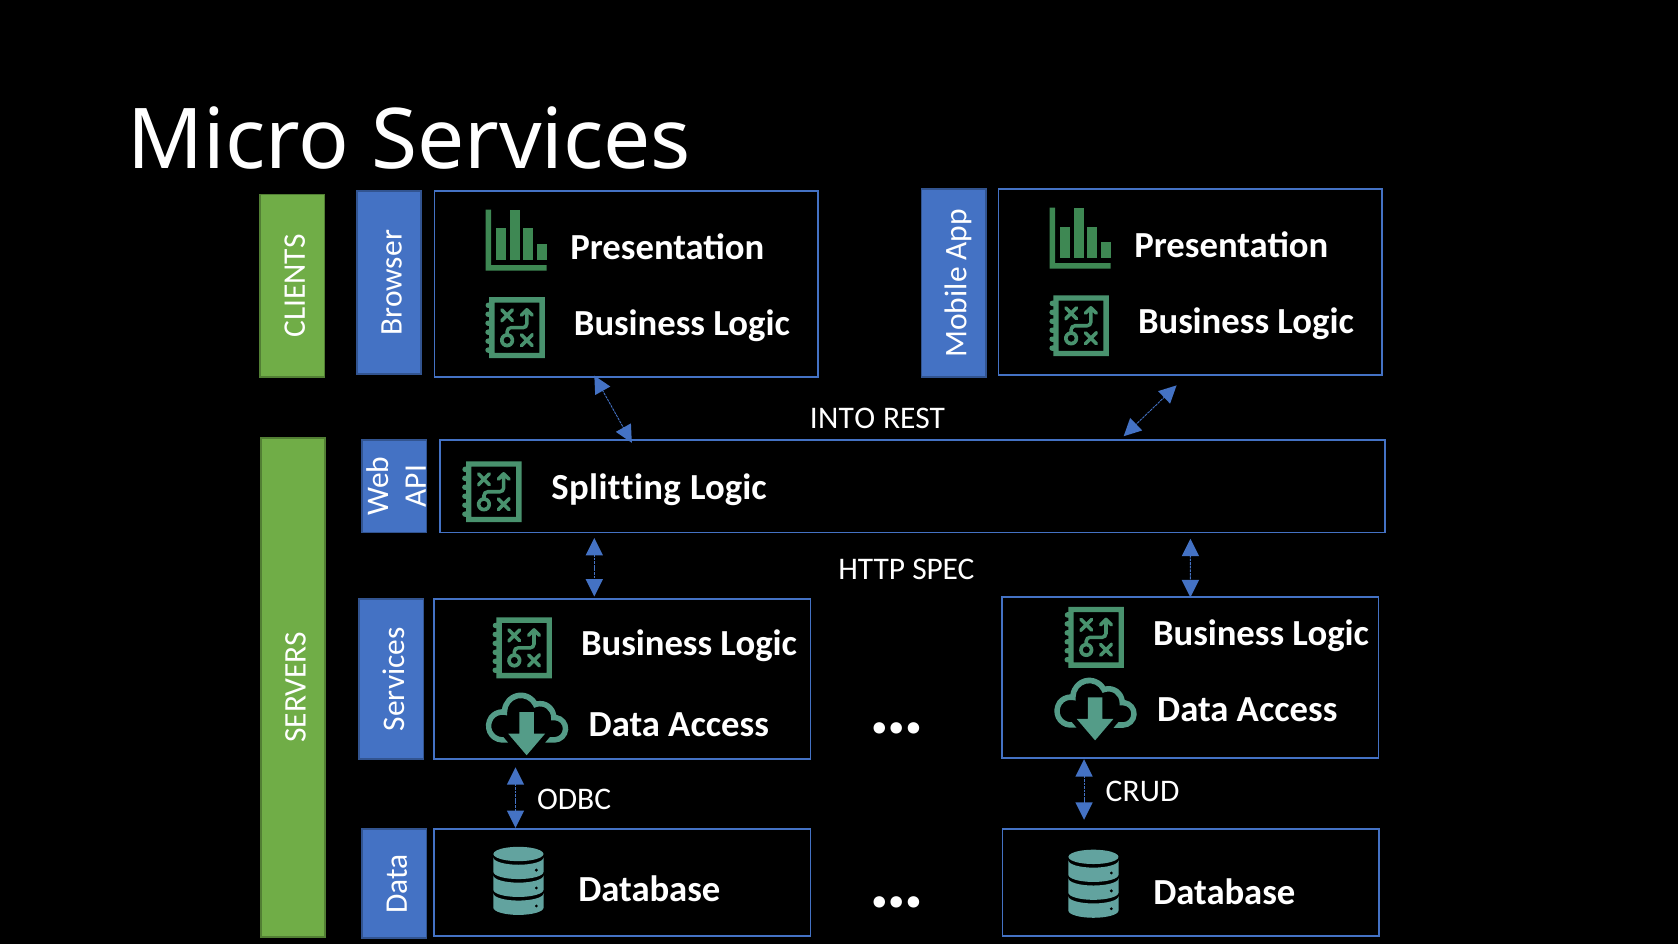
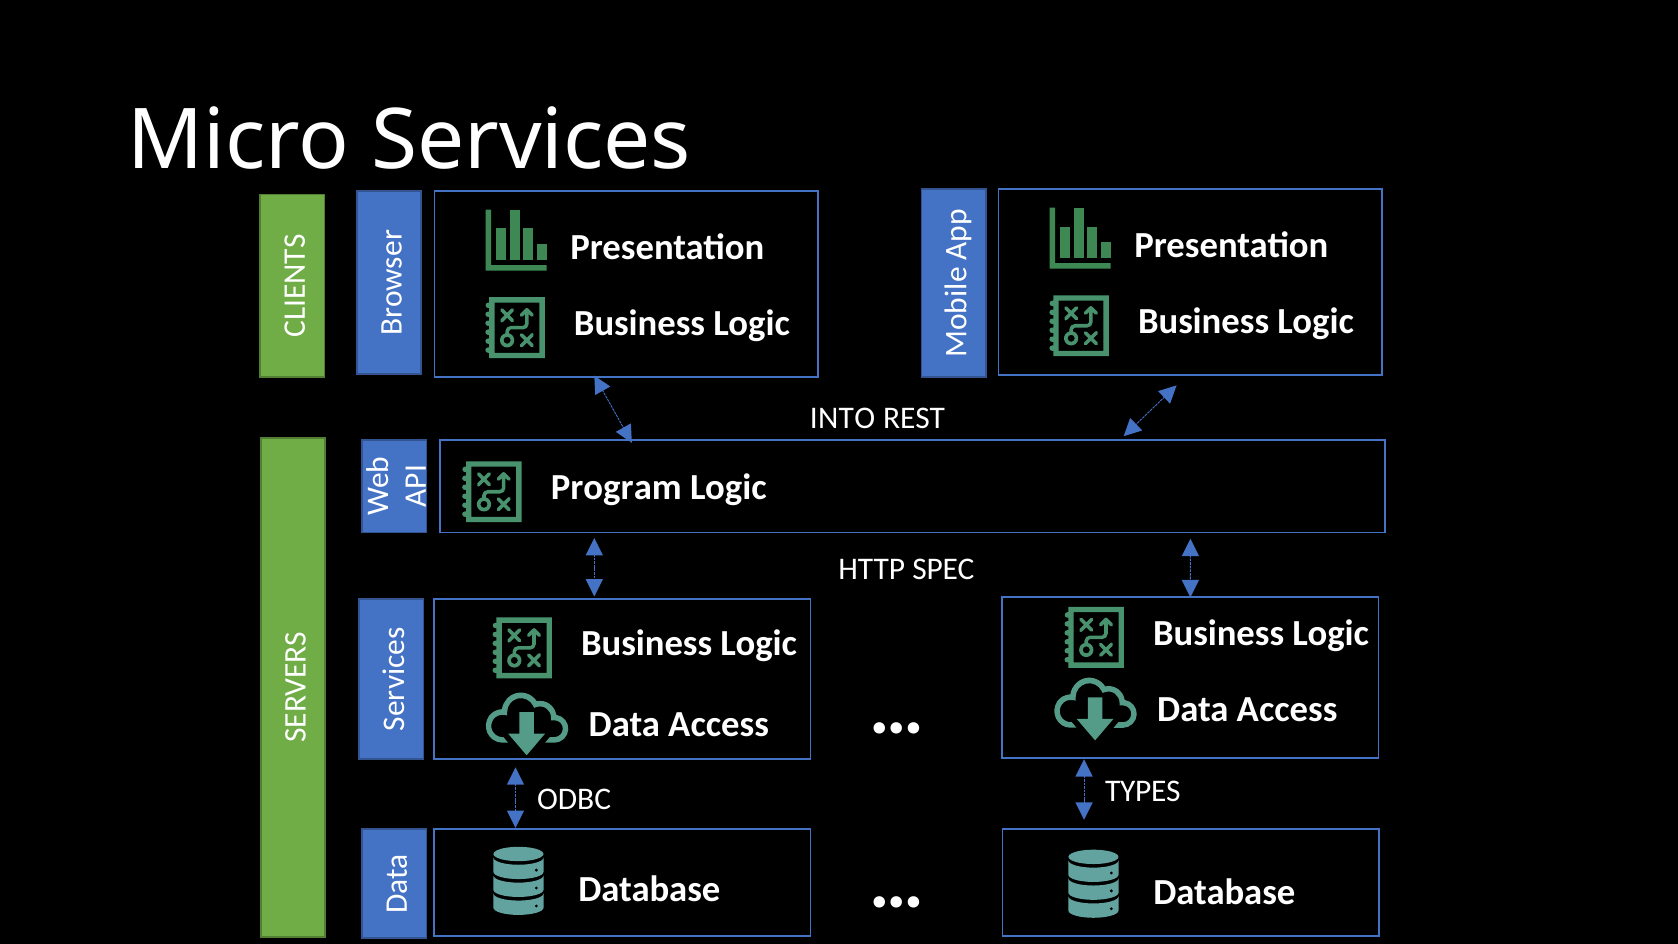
Splitting: Splitting -> Program (616, 488)
CRUD: CRUD -> TYPES (1143, 791)
